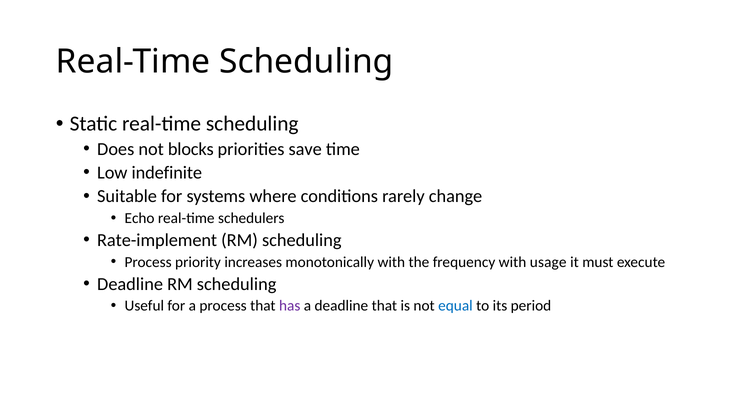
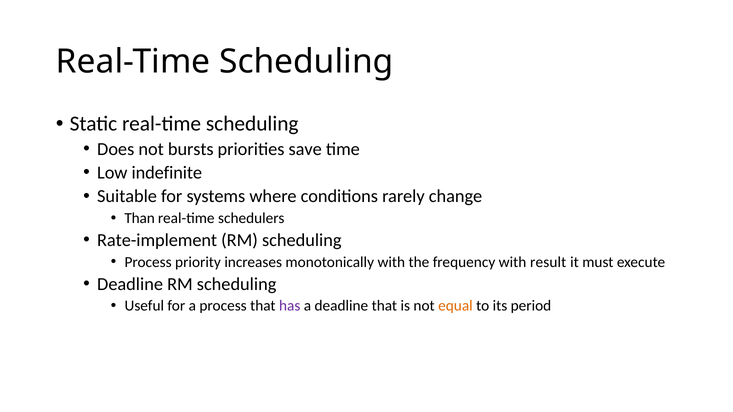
blocks: blocks -> bursts (191, 149)
Echo: Echo -> Than (140, 218)
usage: usage -> result (548, 262)
equal colour: blue -> orange (455, 306)
